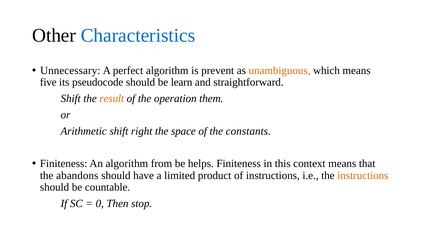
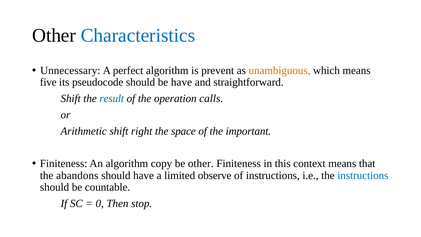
be learn: learn -> have (181, 82)
result colour: orange -> blue (112, 99)
them: them -> calls (211, 99)
constants: constants -> important (248, 131)
from: from -> copy (161, 163)
be helps: helps -> other (201, 163)
product: product -> observe (215, 175)
instructions colour: orange -> blue (363, 175)
